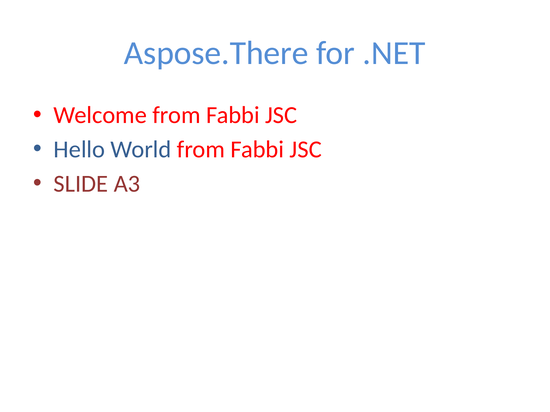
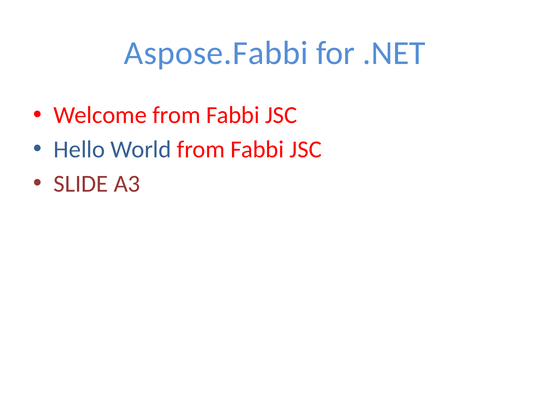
Aspose.There: Aspose.There -> Aspose.Fabbi (216, 53)
